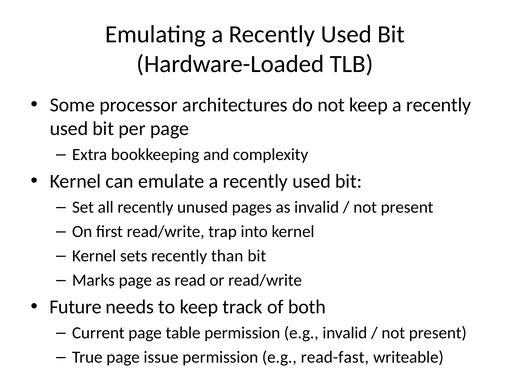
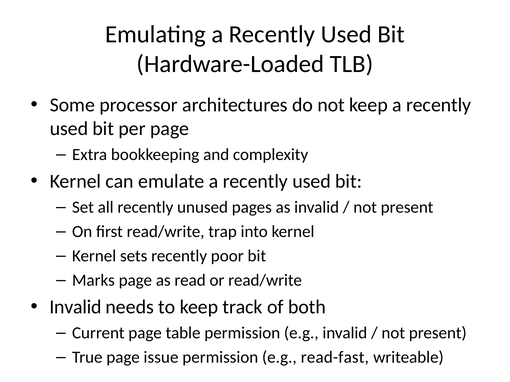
than: than -> poor (227, 256)
Future: Future -> Invalid (76, 307)
